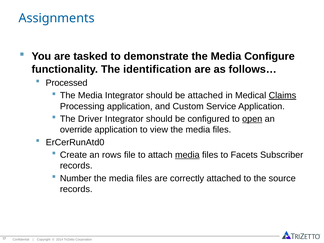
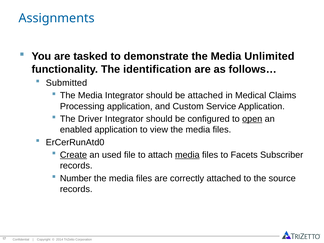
Configure: Configure -> Unlimited (269, 56)
Processed: Processed -> Submitted (66, 83)
Claims underline: present -> none (282, 96)
override: override -> enabled (76, 130)
Create underline: none -> present (73, 155)
rows: rows -> used (112, 155)
